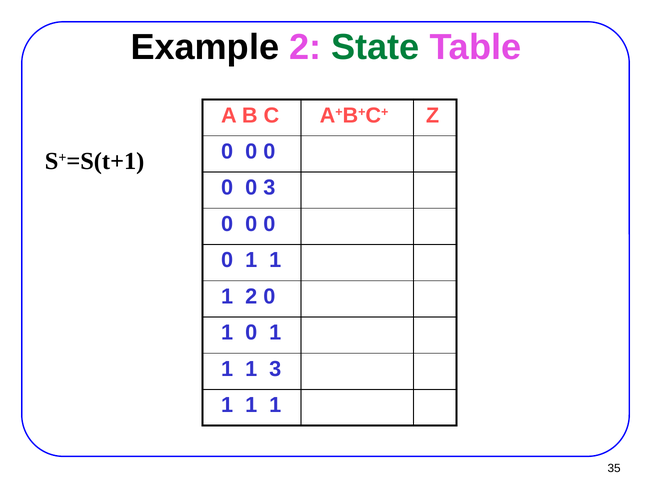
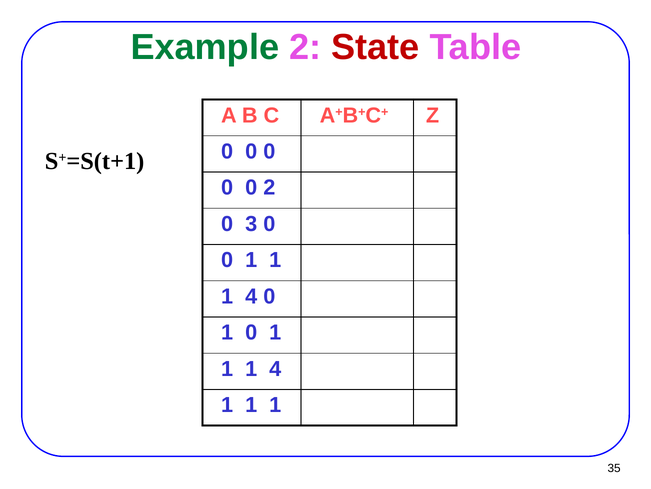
Example colour: black -> green (205, 47)
State colour: green -> red (375, 47)
0 3: 3 -> 2 (269, 188)
0: 0 -> 3 (251, 224)
2: 2 -> 4 (251, 296)
3: 3 -> 4 (275, 368)
